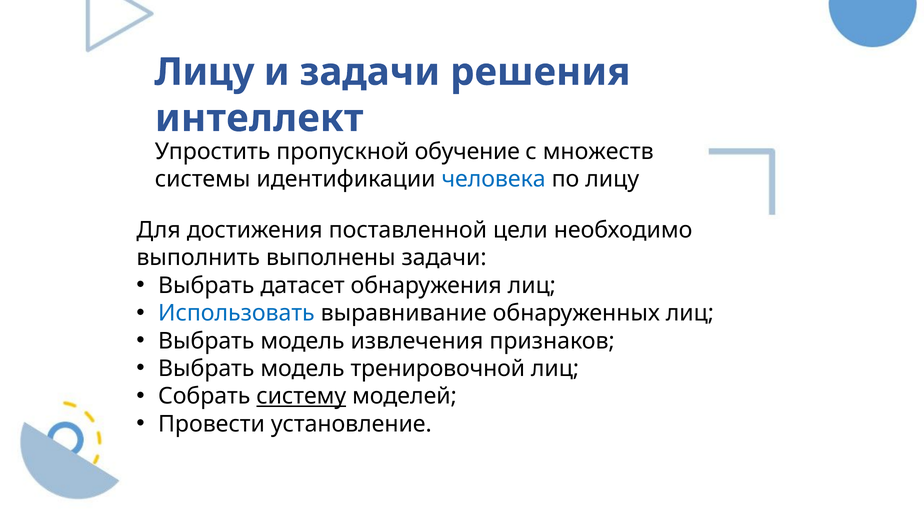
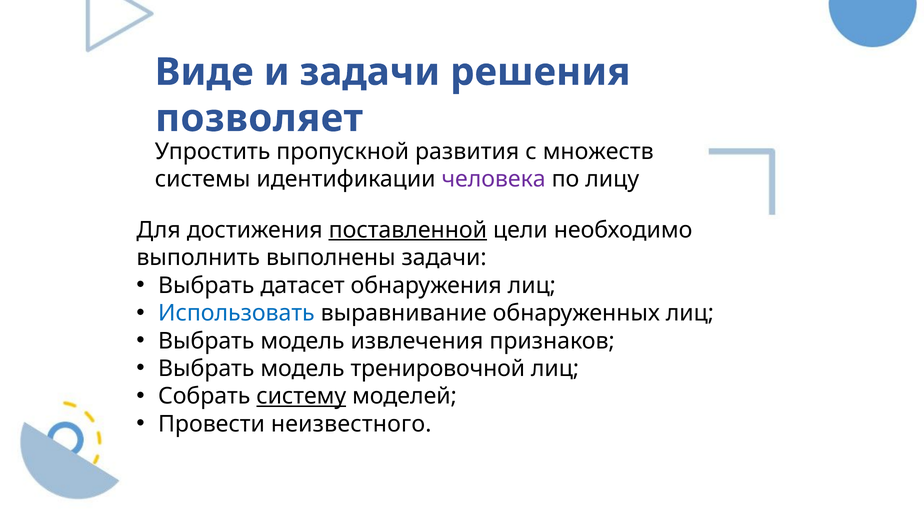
Лицу: Лицу -> Виде (204, 72)
интеллект: интеллект -> позволяет (259, 118)
обучение: обучение -> развития (467, 151)
человека colour: blue -> purple (494, 179)
поставленной underline: none -> present (408, 230)
установление: установление -> неизвестного (351, 424)
